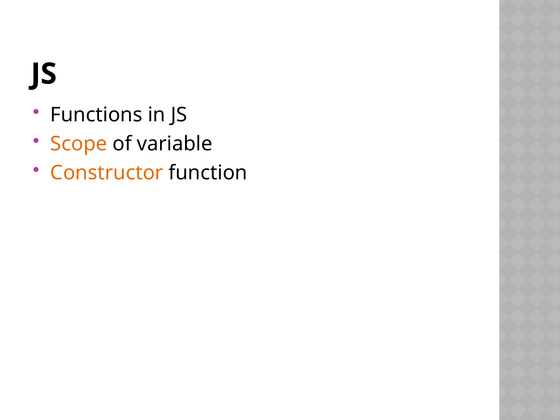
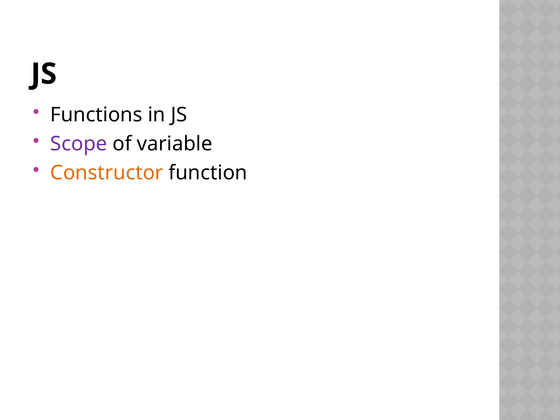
Scope colour: orange -> purple (79, 144)
